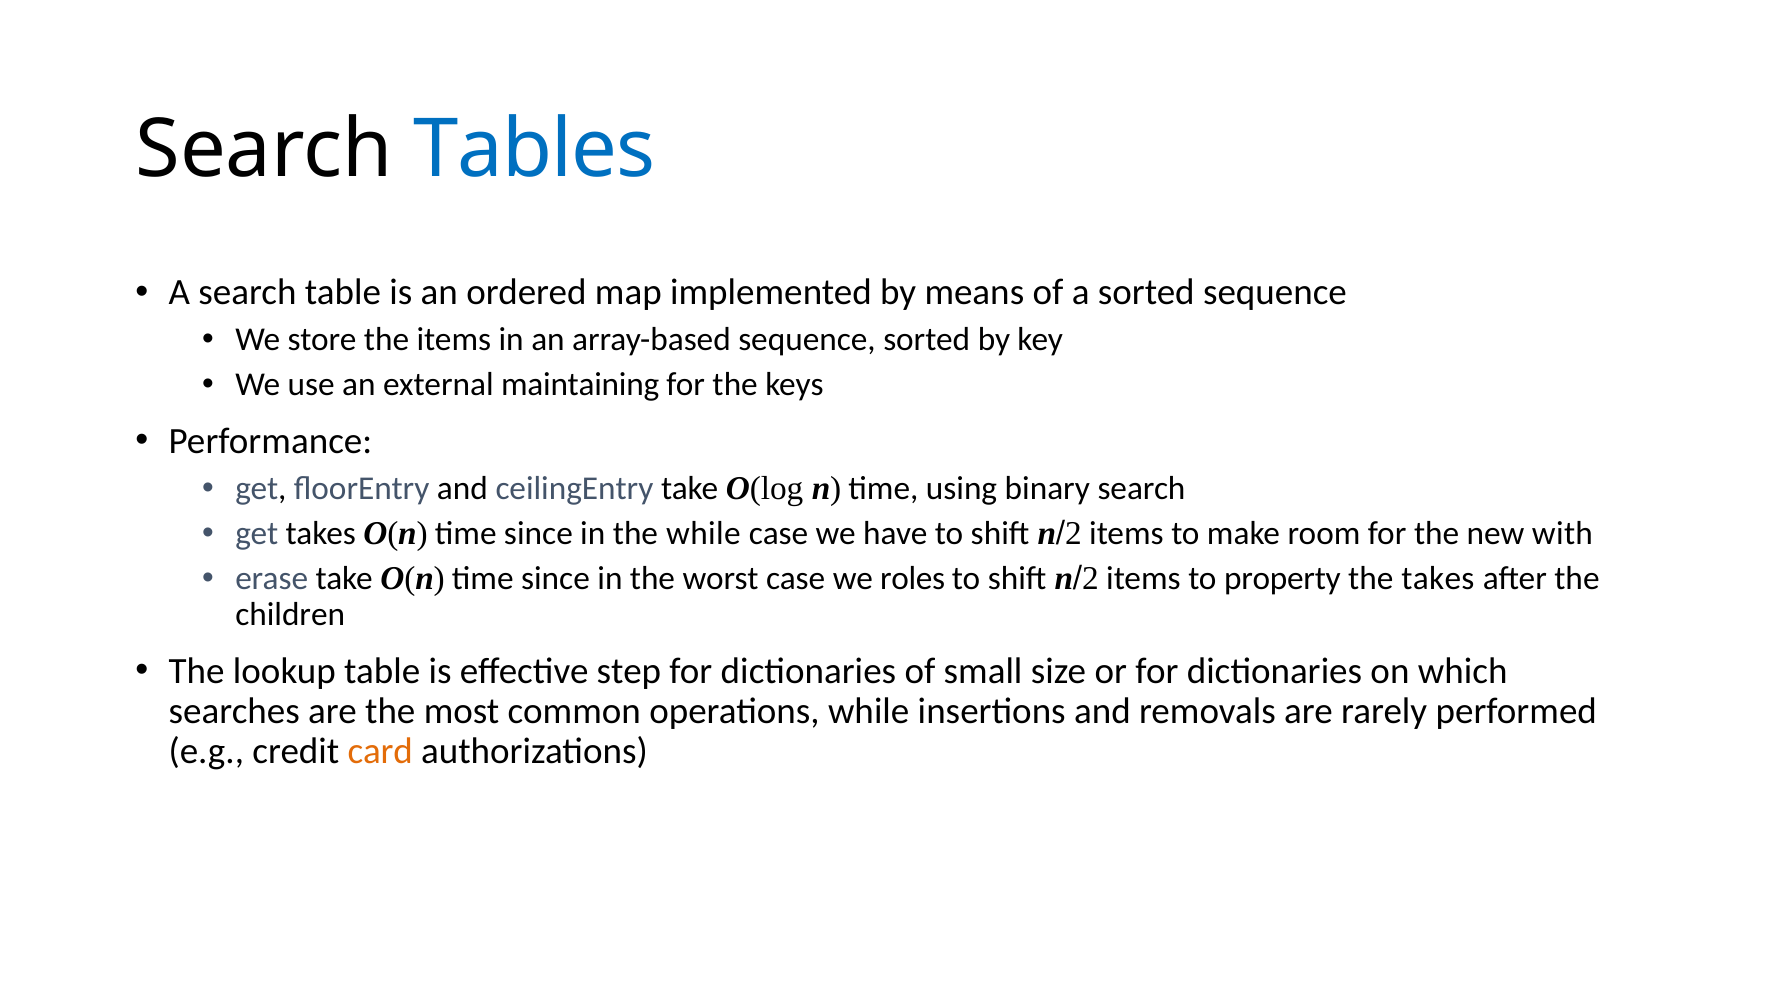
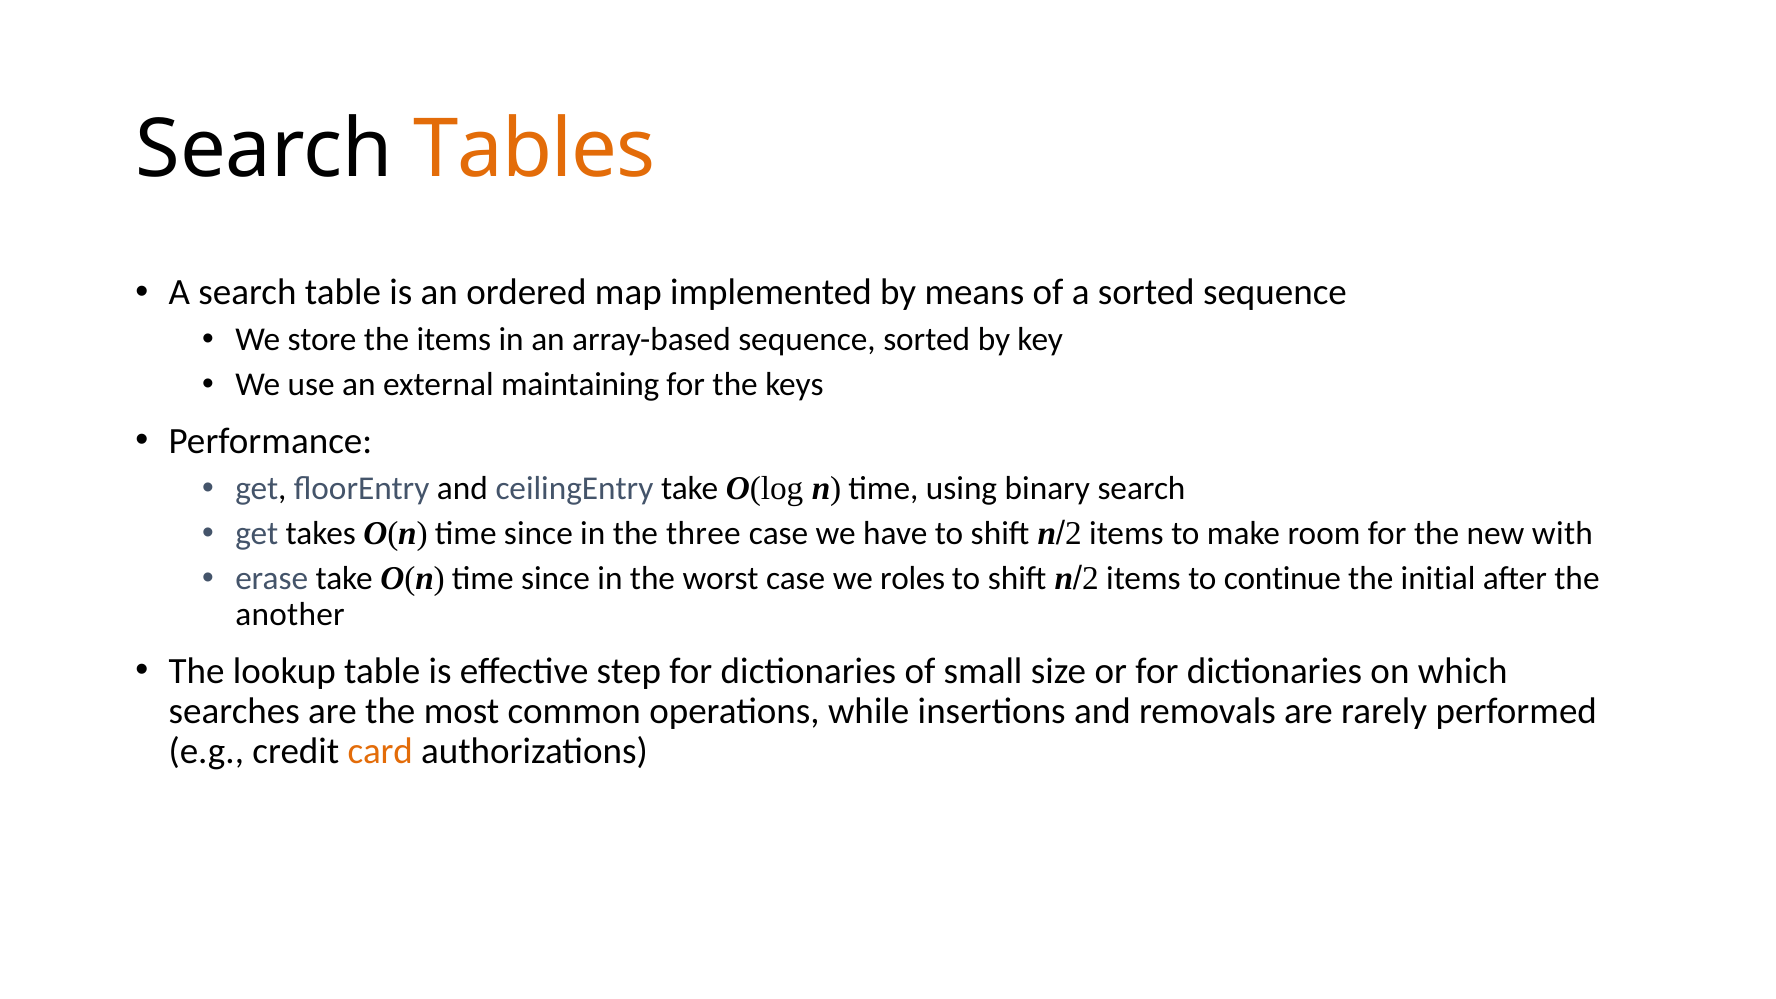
Tables colour: blue -> orange (535, 149)
the while: while -> three (703, 534)
property: property -> continue (1282, 579)
the takes: takes -> initial (1438, 579)
children: children -> another (290, 615)
